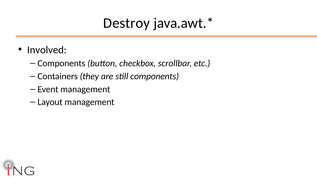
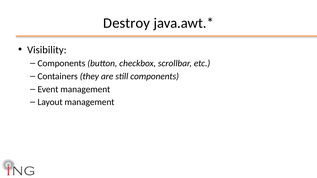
Involved: Involved -> Visibility (47, 50)
